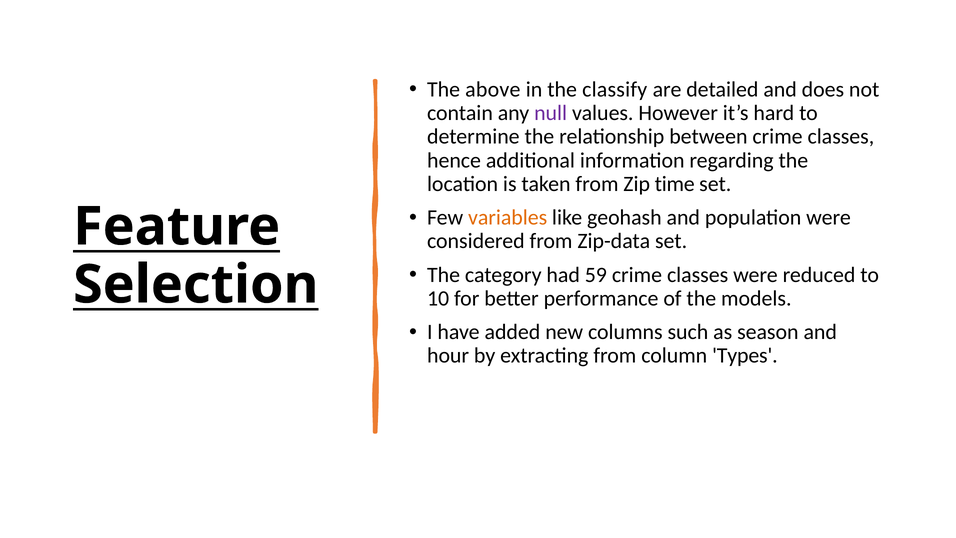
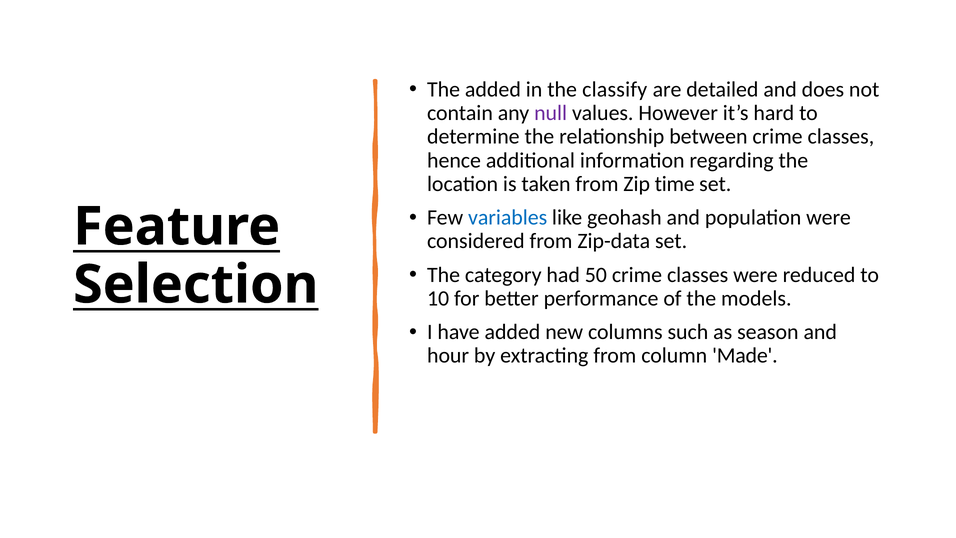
The above: above -> added (493, 89)
variables colour: orange -> blue (508, 218)
59: 59 -> 50 (596, 275)
Types: Types -> Made (745, 356)
